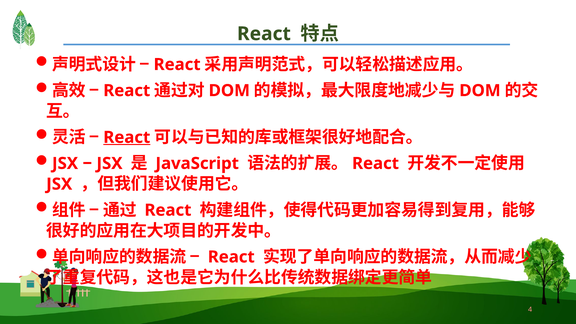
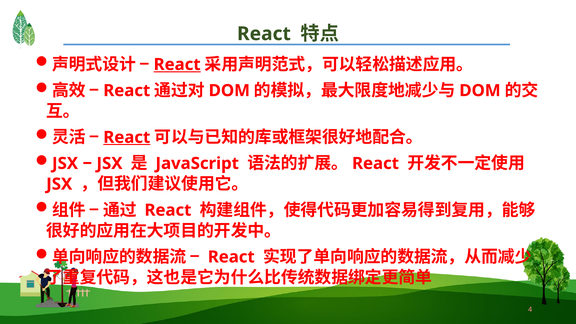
React underline: none -> present (177, 65)
